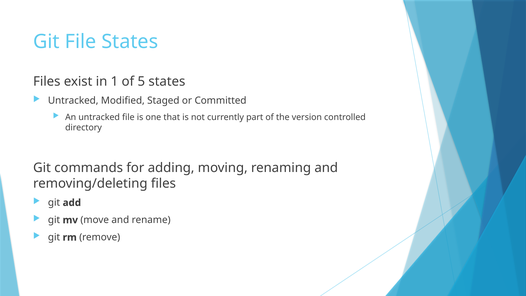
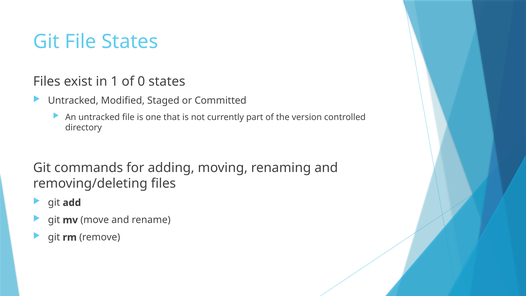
5: 5 -> 0 (141, 81)
